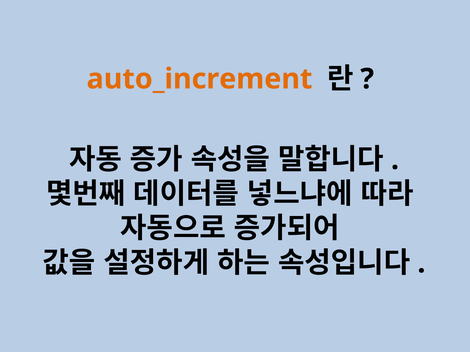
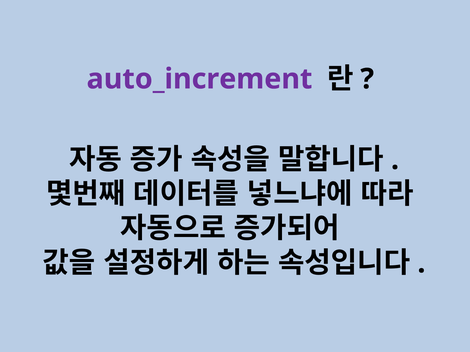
auto_increment colour: orange -> purple (199, 79)
